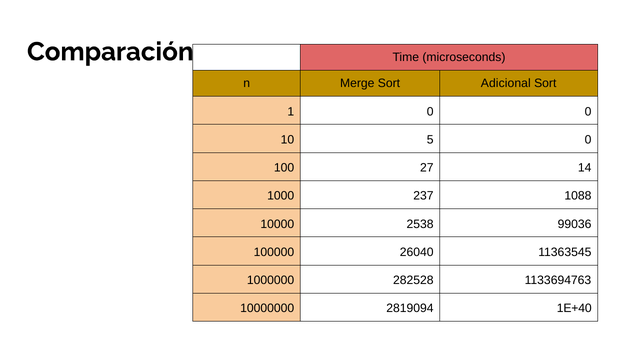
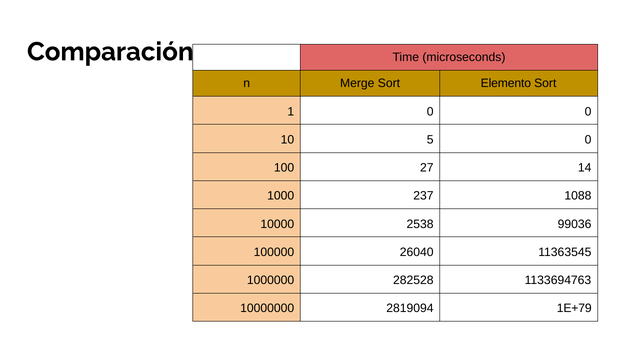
Adicional: Adicional -> Elemento (506, 83)
1E+40: 1E+40 -> 1E+79 (574, 308)
